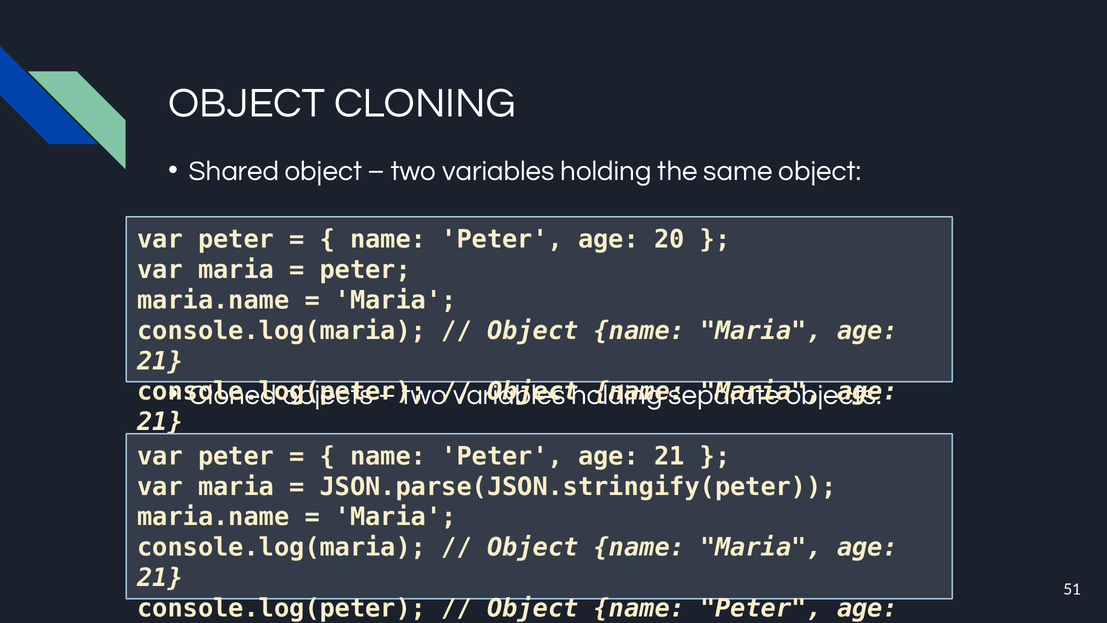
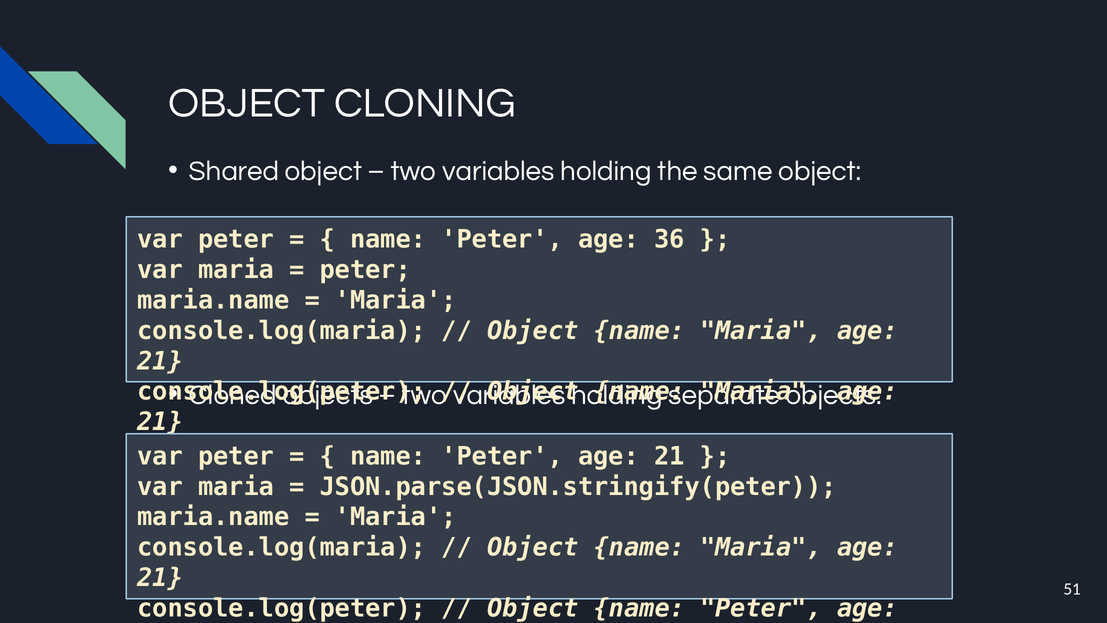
20: 20 -> 36 (669, 239)
